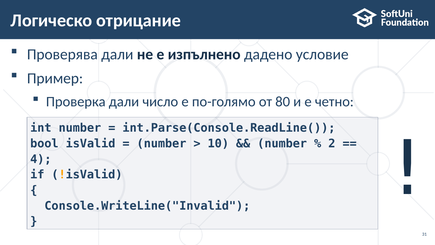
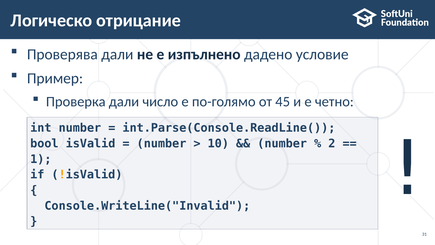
80: 80 -> 45 (283, 102)
4: 4 -> 1 (41, 159)
